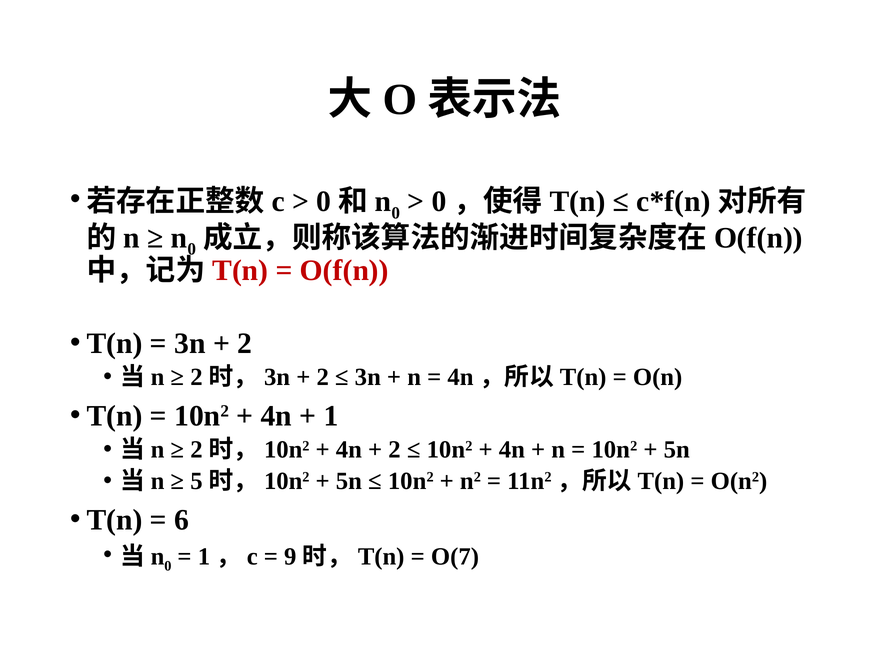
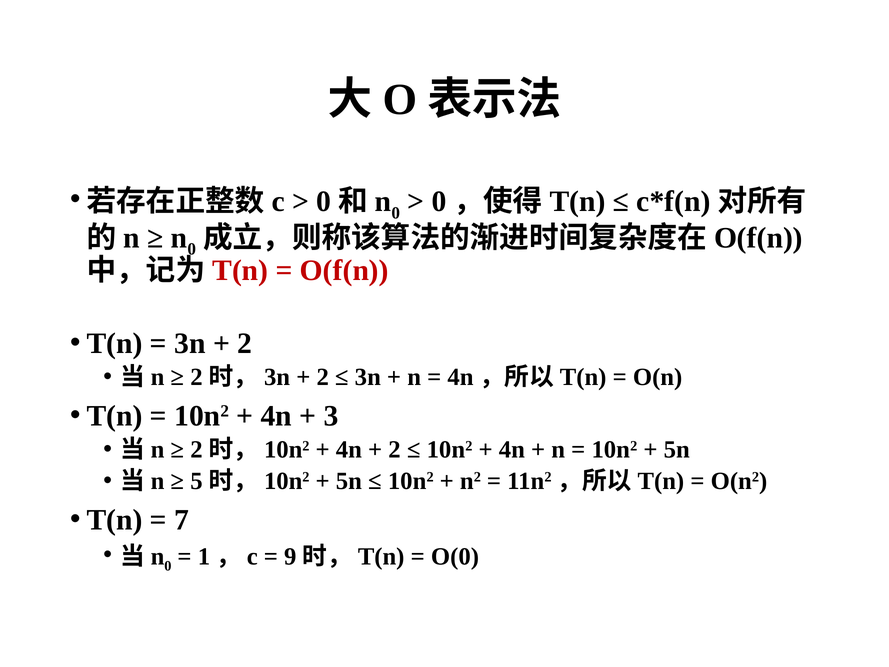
1: 1 -> 3 (331, 416)
6: 6 -> 7 (182, 520)
O(7: O(7 -> O(0 (455, 556)
